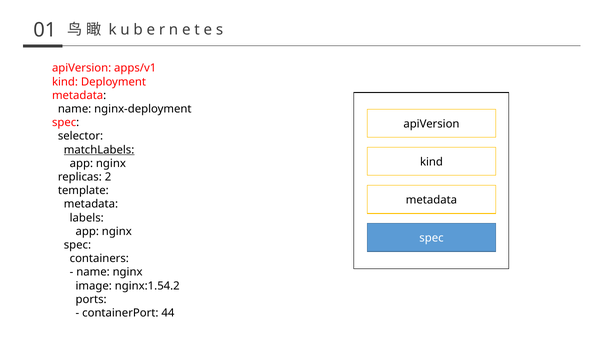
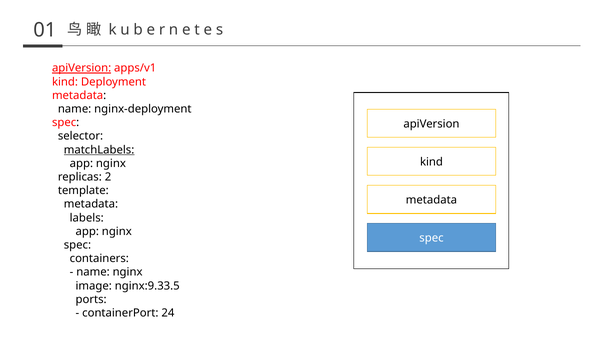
apiVersion underline: none -> present (82, 68)
nginx:1.54.2: nginx:1.54.2 -> nginx:9.33.5 (147, 286)
44: 44 -> 24 (168, 313)
